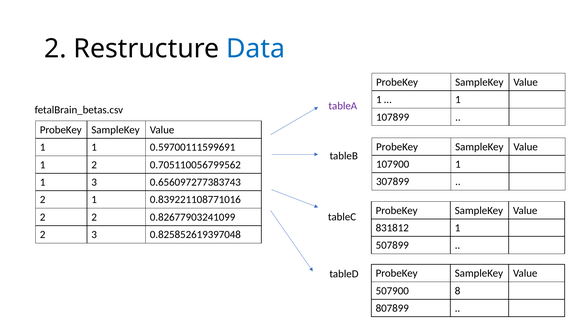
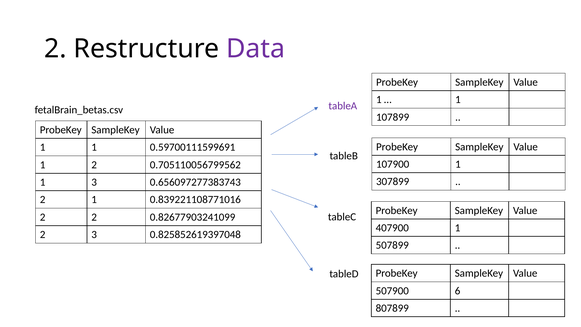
Data colour: blue -> purple (256, 49)
831812: 831812 -> 407900 (392, 228)
8: 8 -> 6 (458, 291)
